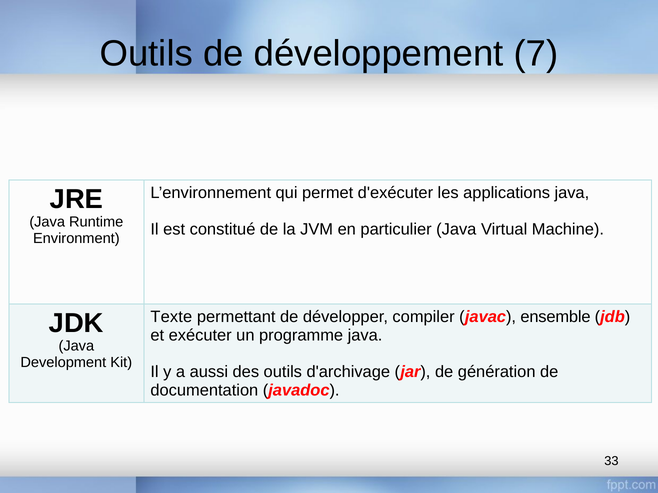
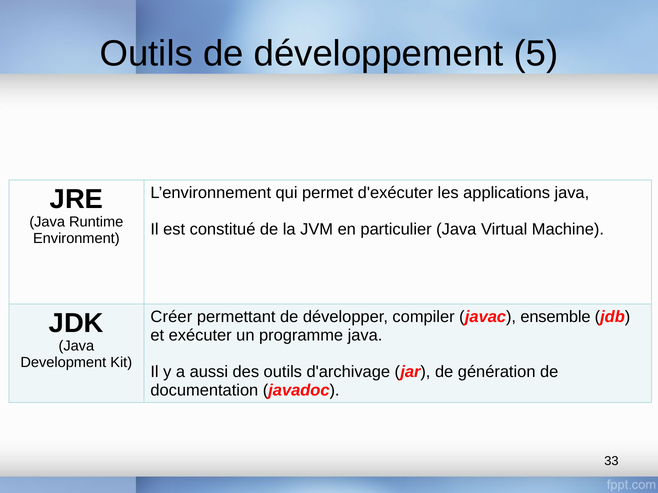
7: 7 -> 5 (536, 54)
Texte: Texte -> Créer (171, 317)
